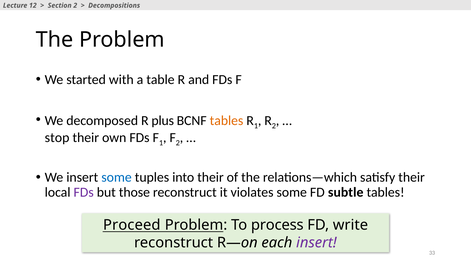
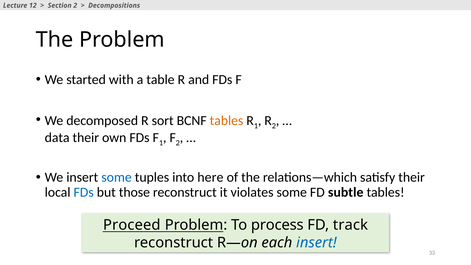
plus: plus -> sort (163, 121)
stop: stop -> data (57, 137)
into their: their -> here (210, 177)
FDs colour: purple -> blue (84, 192)
write: write -> track (350, 225)
insert colour: purple -> blue (316, 243)
